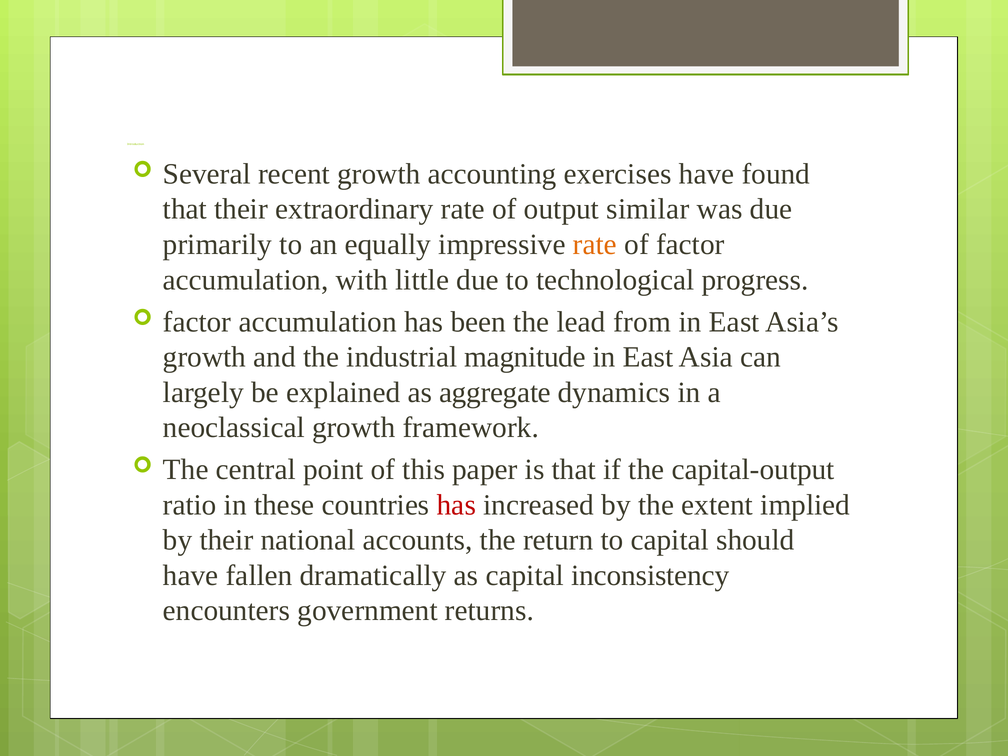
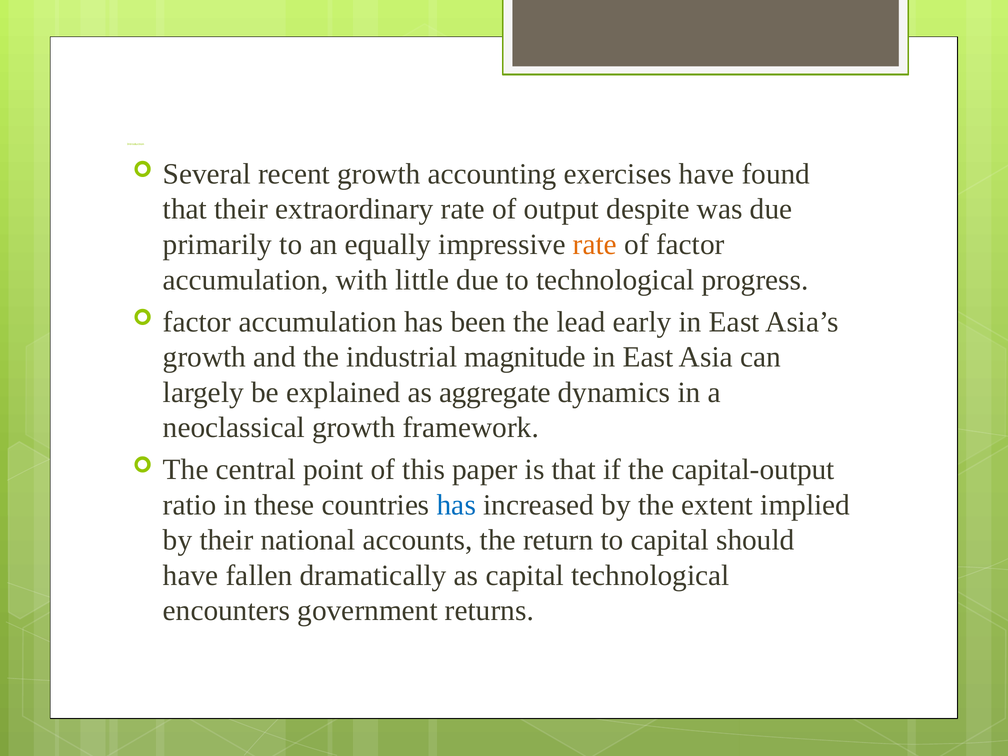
similar: similar -> despite (648, 209)
from: from -> early (642, 322)
has colour: red -> blue (456, 505)
capital inconsistency: inconsistency -> technological (650, 575)
